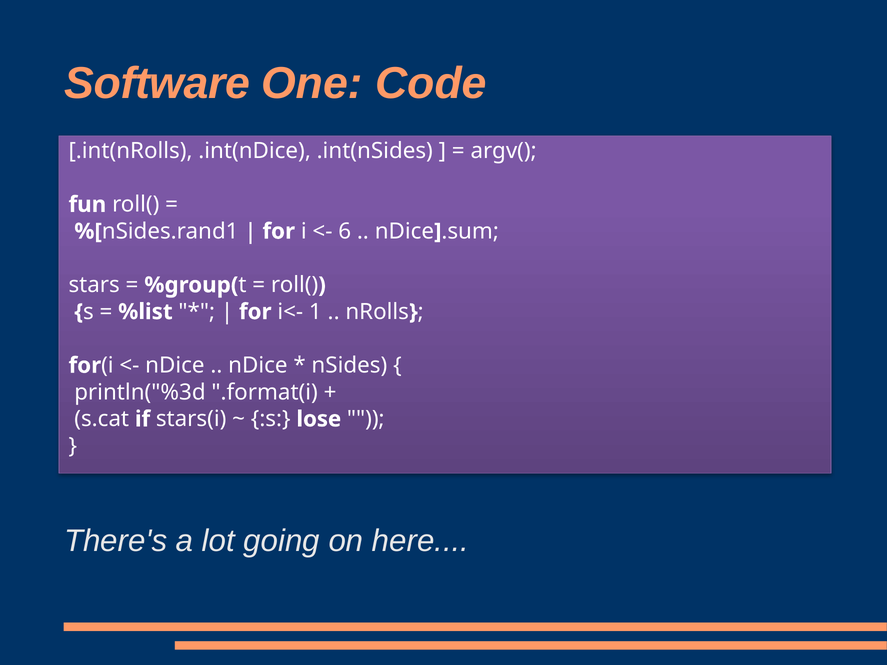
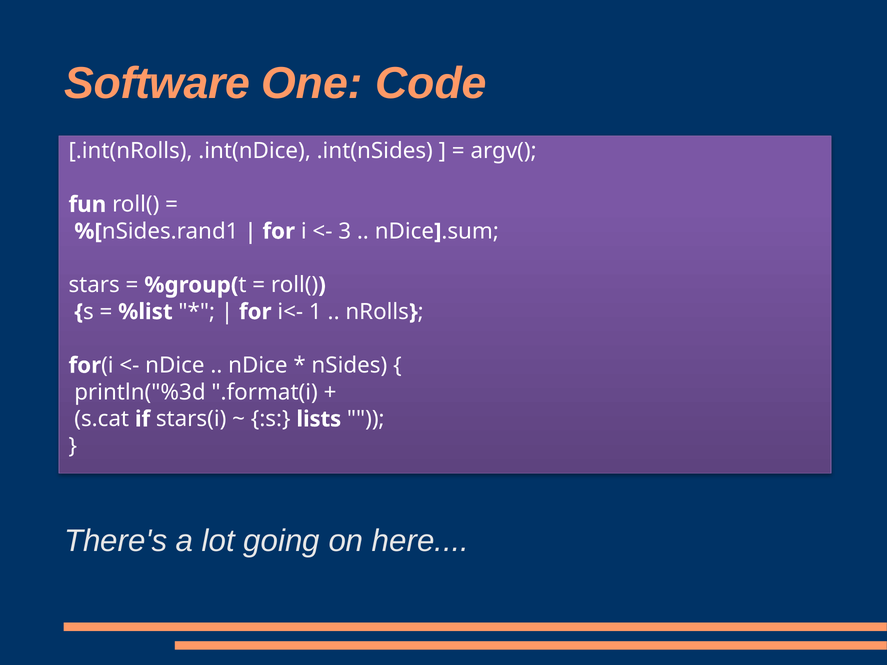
6: 6 -> 3 (345, 231)
lose: lose -> lists (319, 419)
